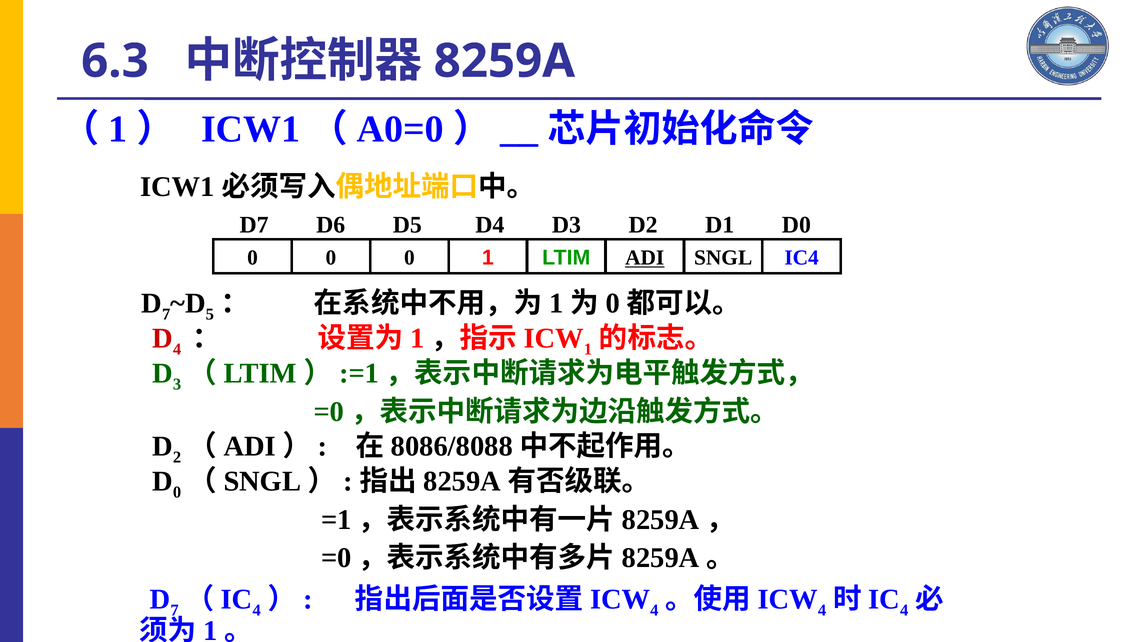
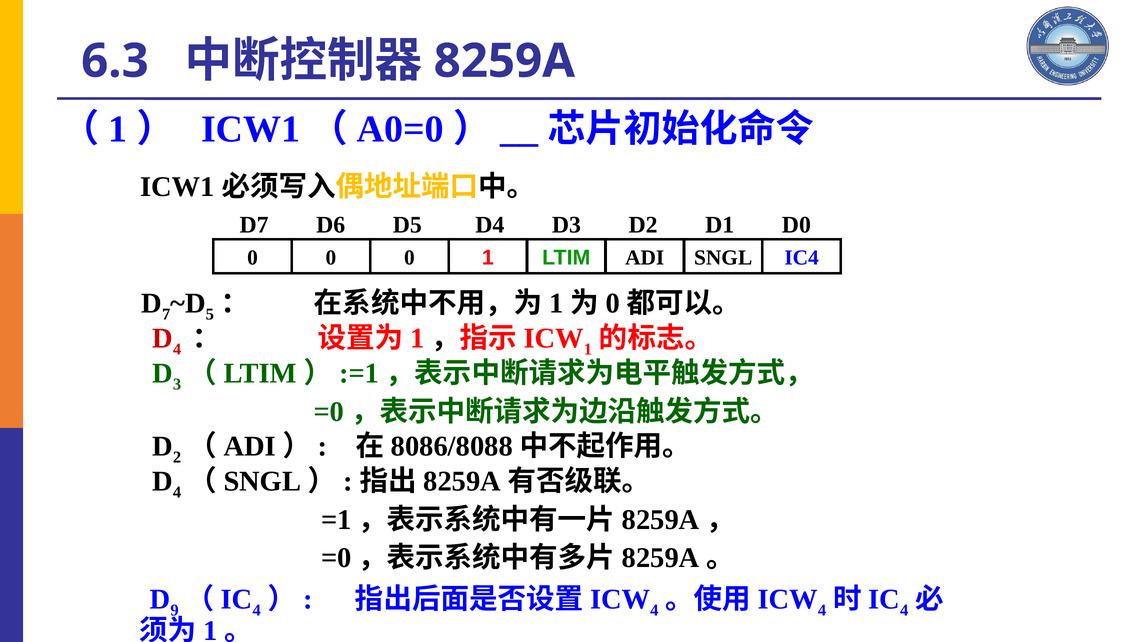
ADI underline: present -> none (645, 258)
0: 0 -> 4 (177, 492)
7: 7 -> 9 (175, 610)
